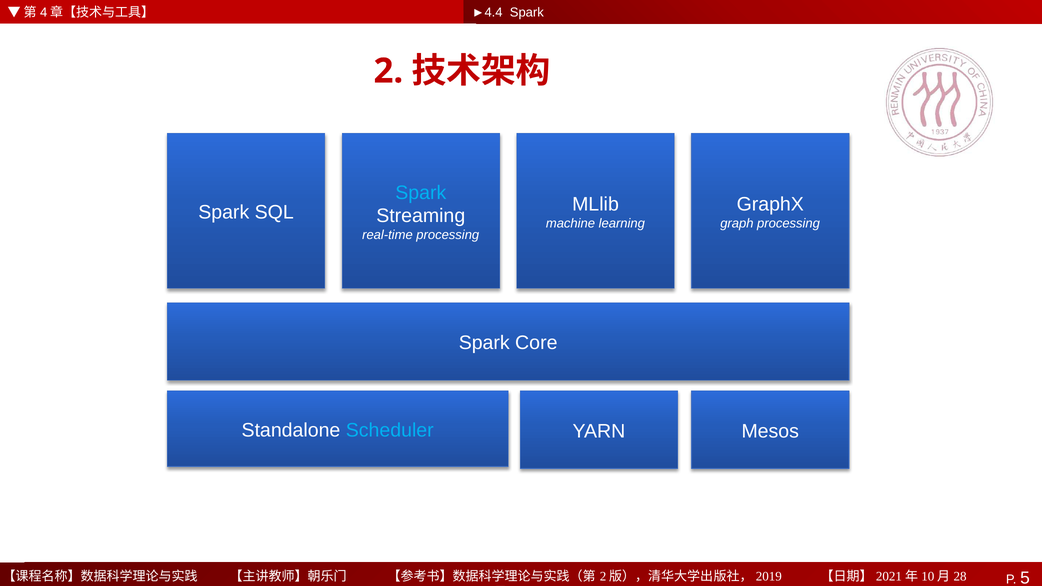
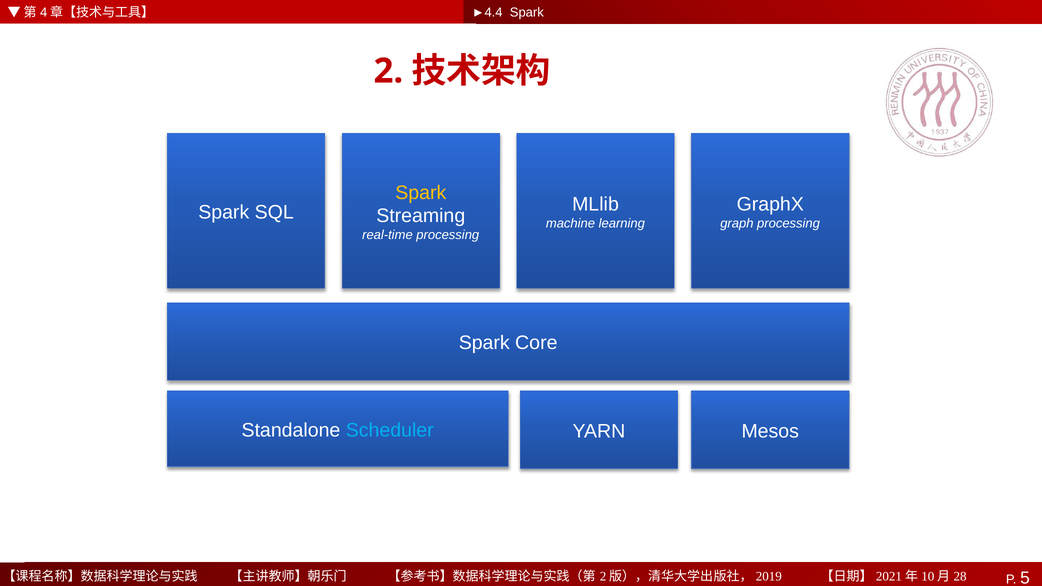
Spark colour: light blue -> yellow (421, 193)
